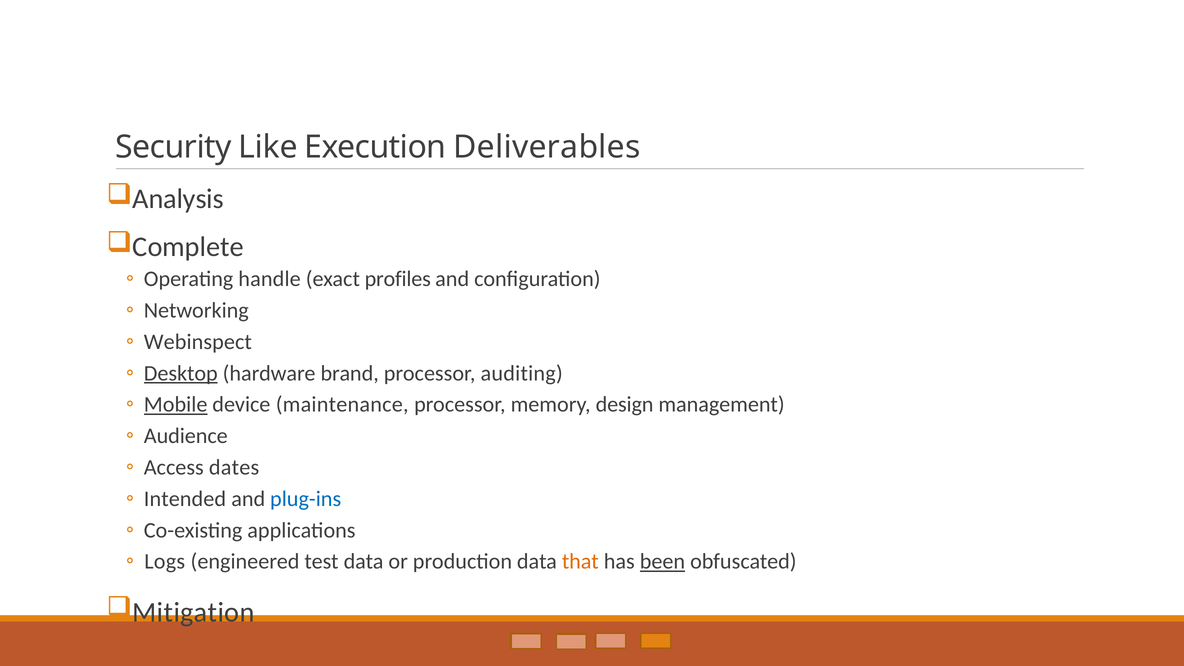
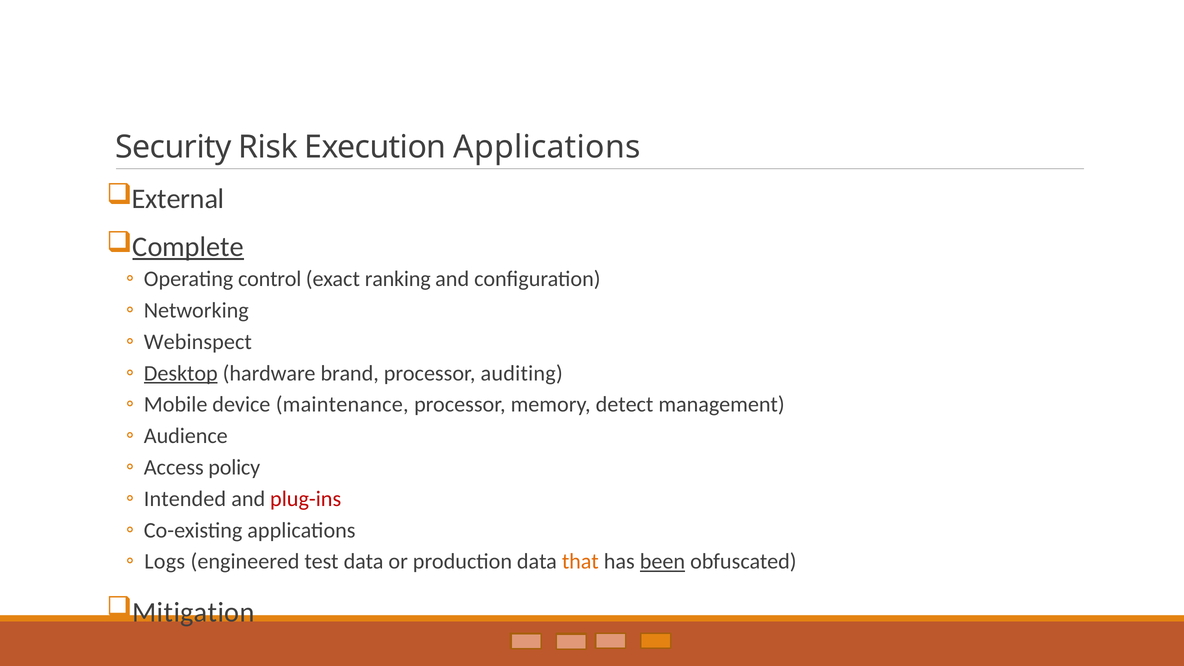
Like: Like -> Risk (268, 147)
Execution Deliverables: Deliverables -> Applications (547, 147)
Analysis: Analysis -> External (178, 199)
Complete underline: none -> present (188, 247)
handle: handle -> control (270, 279)
profiles: profiles -> ranking (398, 279)
Mobile underline: present -> none (176, 405)
design: design -> detect (625, 405)
dates: dates -> policy (234, 467)
plug-ins colour: blue -> red (306, 499)
